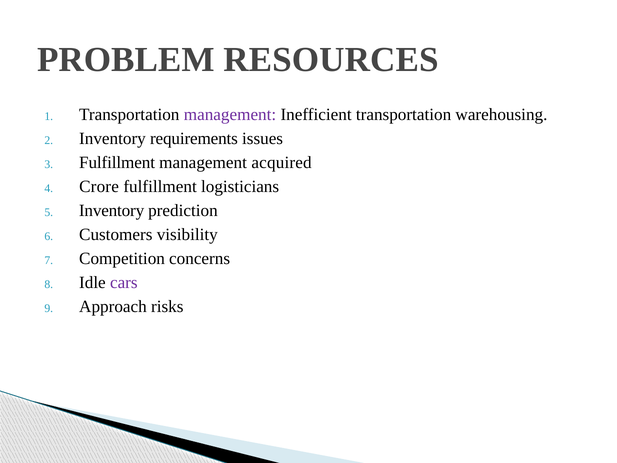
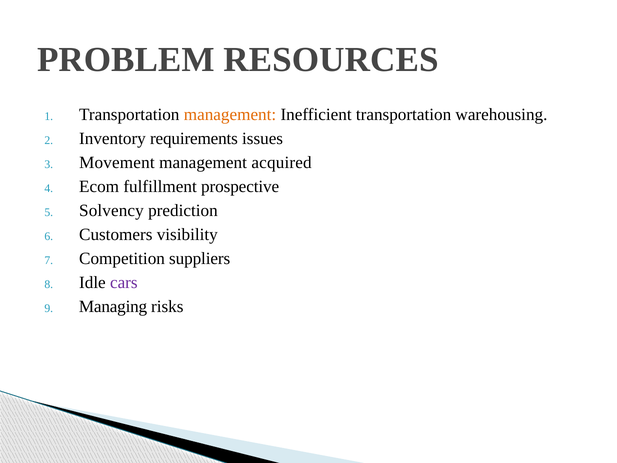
management colour: purple -> orange (230, 115)
Fulfillment: Fulfillment -> Movement (117, 163)
Crore: Crore -> Ecom (99, 187)
logisticians: logisticians -> prospective (240, 187)
Inventory: Inventory -> Solvency (111, 211)
concerns: concerns -> suppliers (200, 259)
Approach: Approach -> Managing (113, 307)
